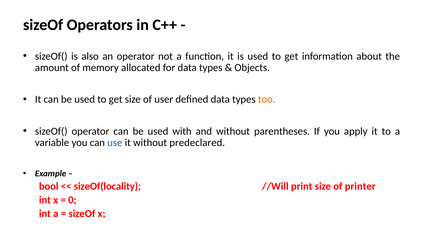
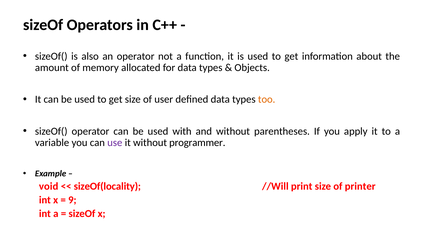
use colour: blue -> purple (115, 143)
predeclared: predeclared -> programmer (197, 143)
bool: bool -> void (49, 186)
0: 0 -> 9 (72, 200)
